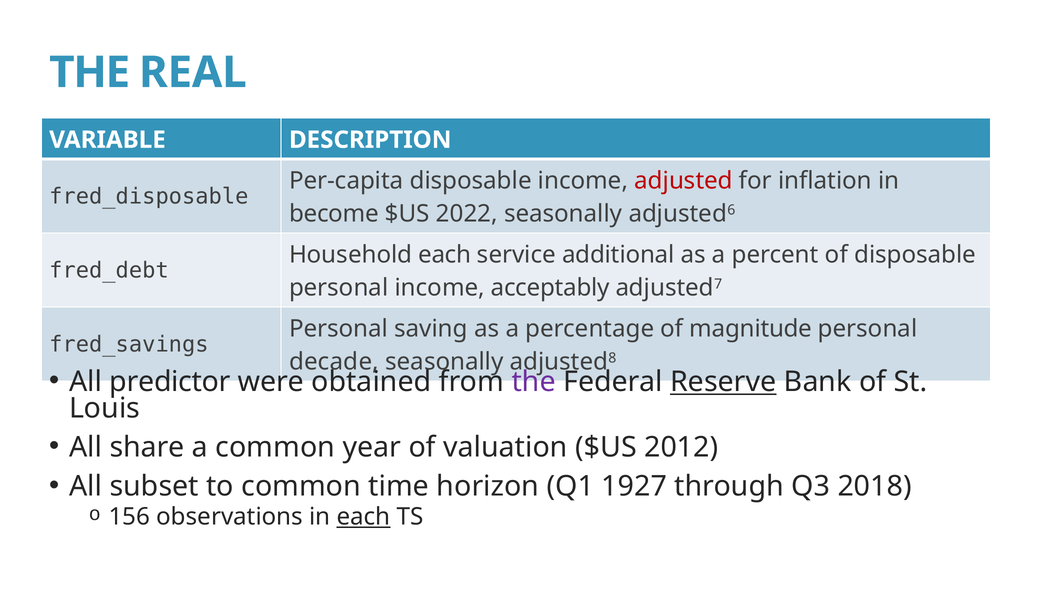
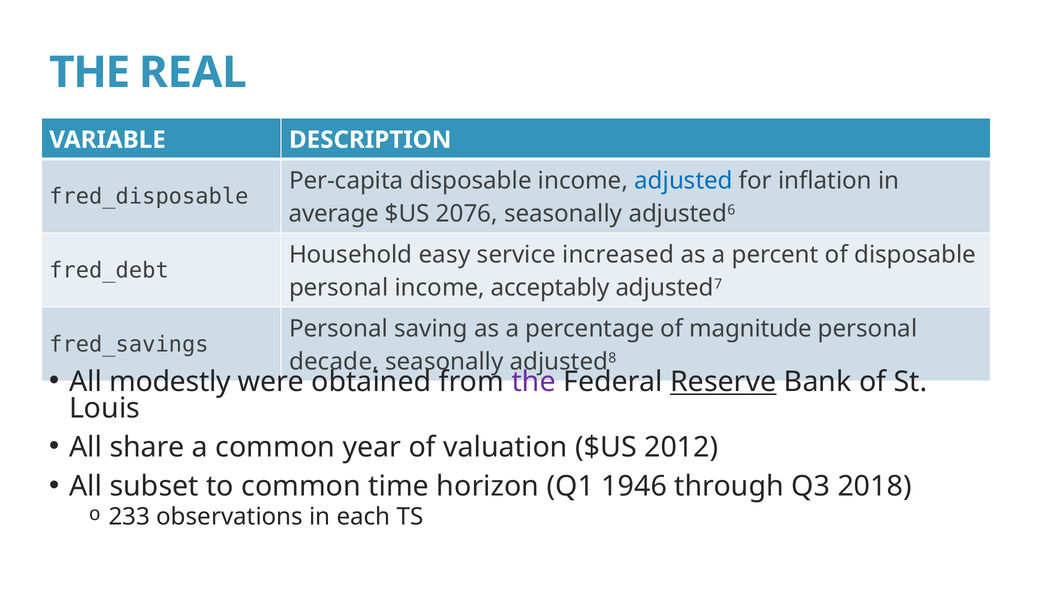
adjusted colour: red -> blue (684, 181)
become: become -> average (334, 214)
2022: 2022 -> 2076 (467, 214)
Household each: each -> easy (444, 255)
additional: additional -> increased (618, 255)
predictor: predictor -> modestly (170, 382)
1927: 1927 -> 1946 (634, 487)
156: 156 -> 233 (129, 517)
each underline: present -> none (363, 517)
